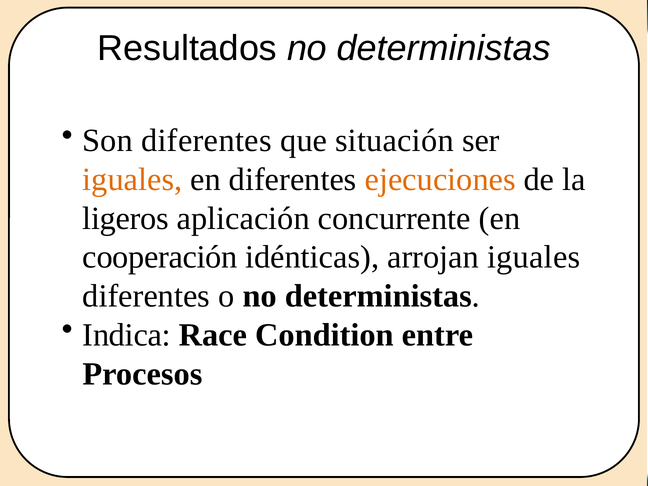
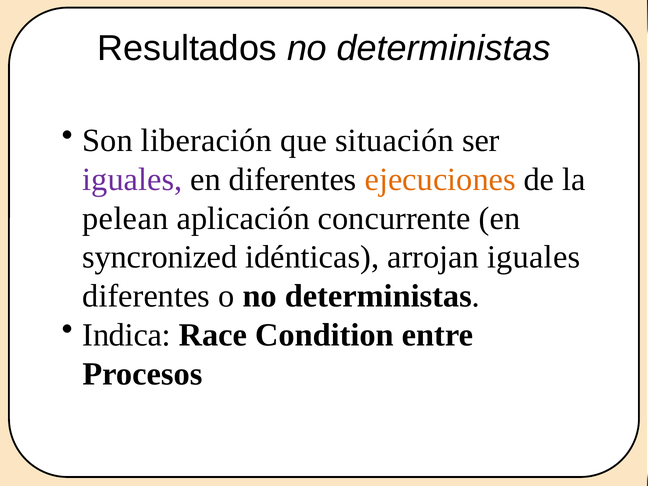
Son diferentes: diferentes -> liberación (206, 141)
iguales colour: orange -> purple (132, 179)
ligeros: ligeros -> pelean (125, 218)
cooperación: cooperación -> syncronized (160, 257)
